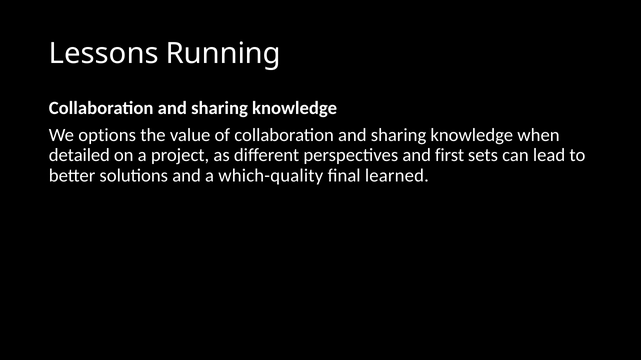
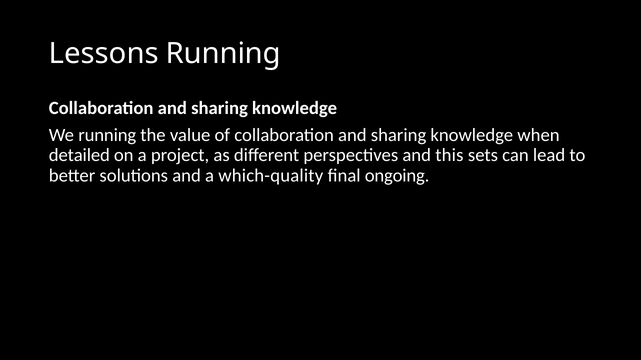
We options: options -> running (107, 135)
first: first -> this (449, 155)
learned: learned -> ongoing (397, 176)
